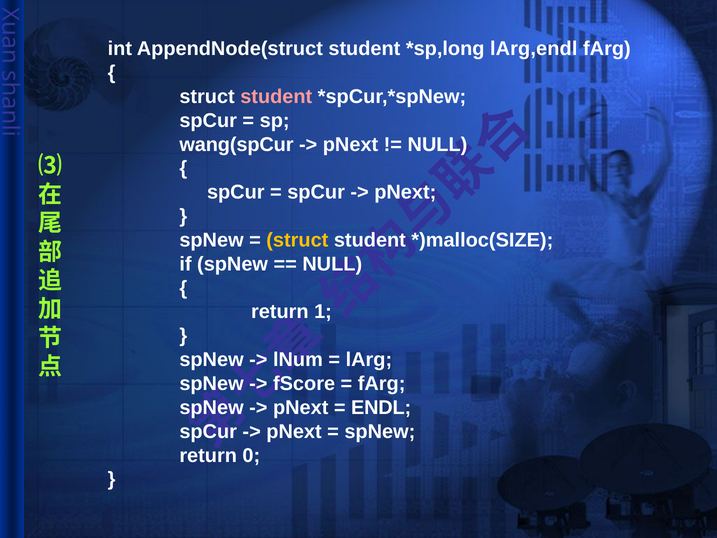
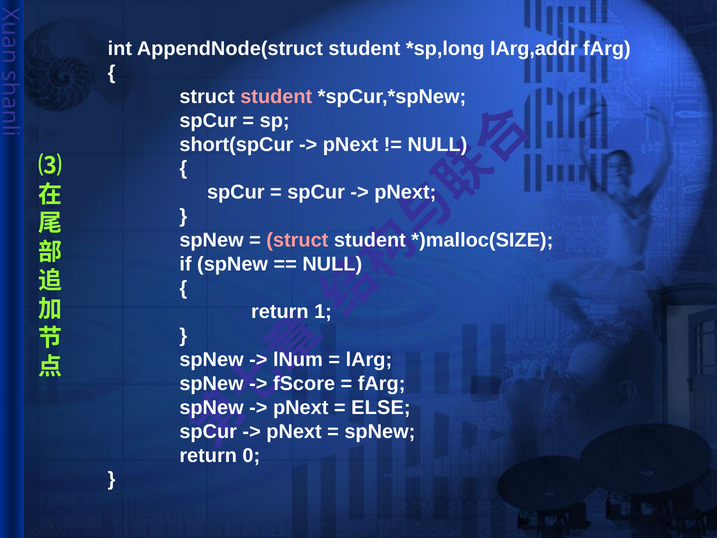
lArg,endl: lArg,endl -> lArg,addr (534, 49)
wang(spCur: wang(spCur -> short(spCur (236, 144)
struct colour: yellow -> pink (297, 240)
ENDL: ENDL -> ELSE (381, 407)
